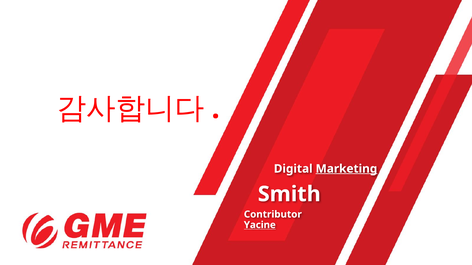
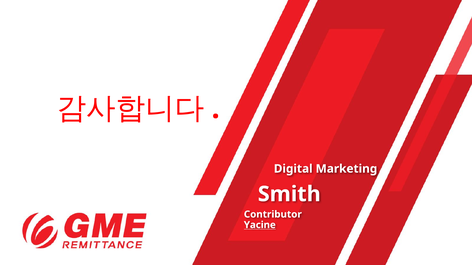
Marketing underline: present -> none (346, 169)
